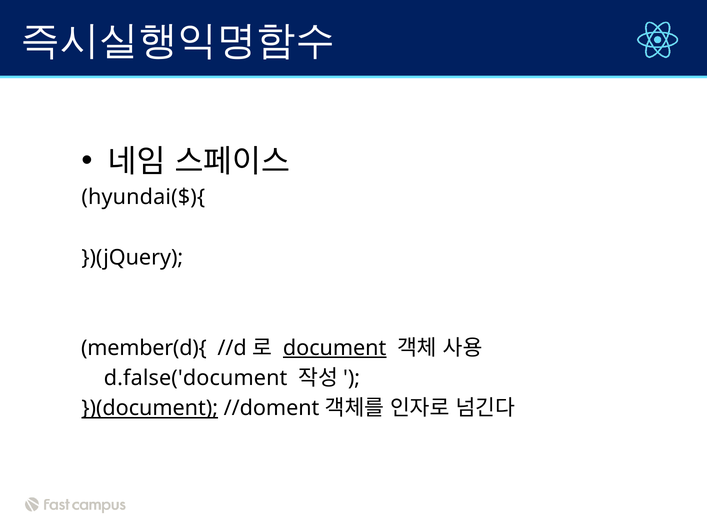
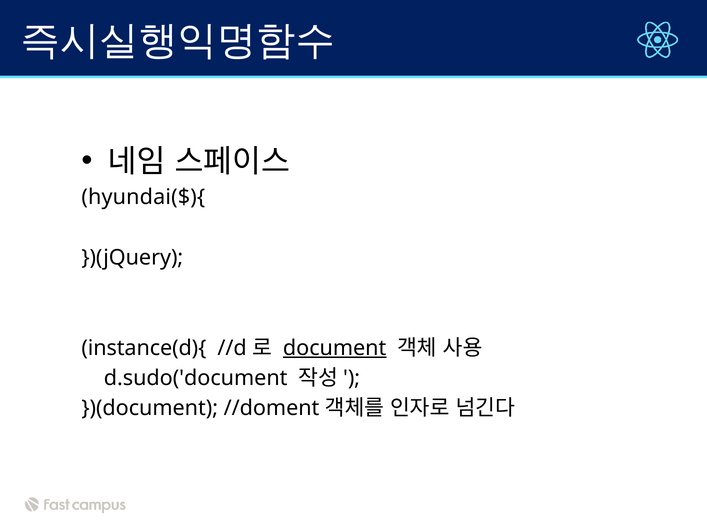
member(d){: member(d){ -> instance(d){ (144, 348)
d.false('document: d.false('document -> d.sudo('document (196, 378)
})(document underline: present -> none (150, 409)
